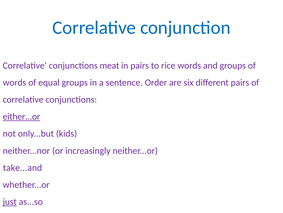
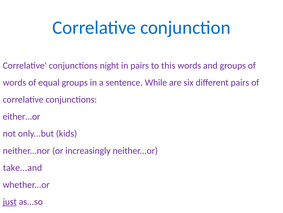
meat: meat -> night (109, 65)
rice: rice -> this (168, 65)
Order: Order -> While (156, 82)
either...or underline: present -> none (21, 116)
